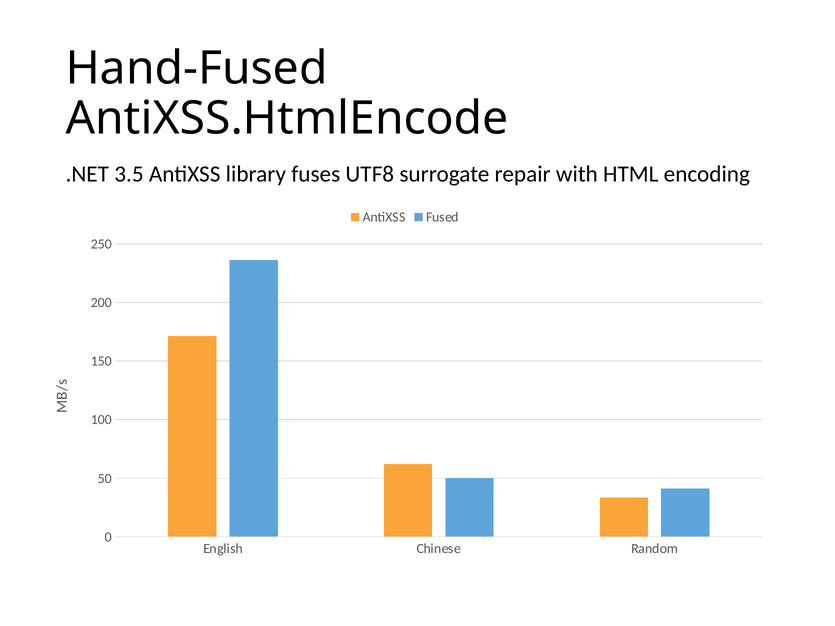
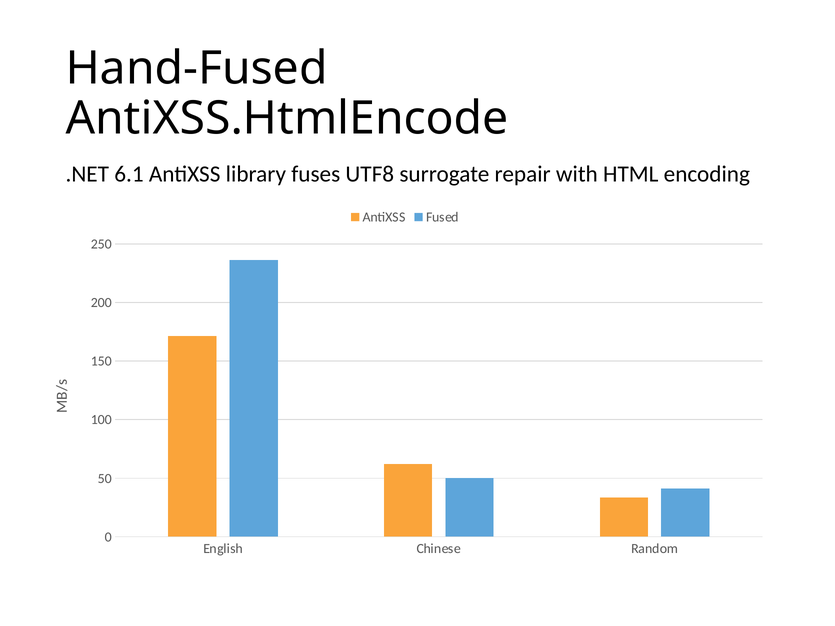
3.5: 3.5 -> 6.1 (129, 174)
